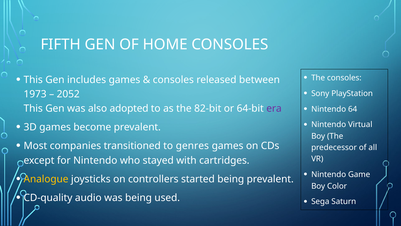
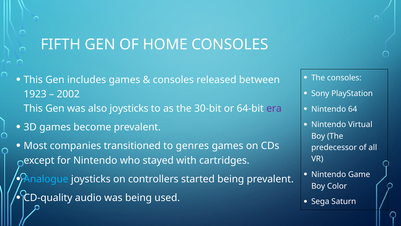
1973: 1973 -> 1923 (35, 94)
2052: 2052 -> 2002 (68, 94)
also adopted: adopted -> joysticks (129, 108)
82-bit: 82-bit -> 30-bit (208, 108)
Analogue colour: yellow -> light blue (46, 179)
